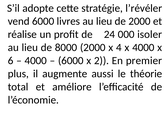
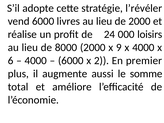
isoler: isoler -> loisirs (150, 34)
4: 4 -> 9 (119, 48)
théorie: théorie -> somme (146, 74)
